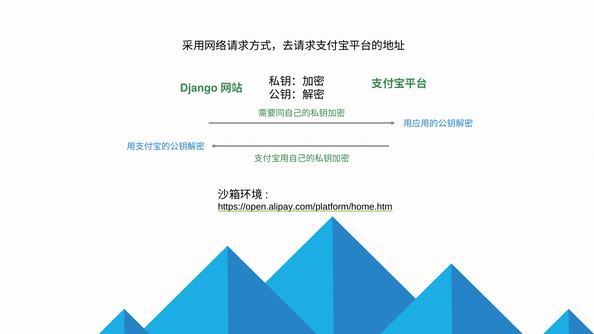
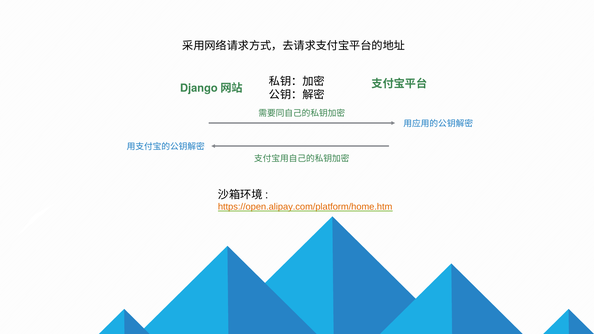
https://open.alipay.com/platform/home.htm colour: black -> orange (305, 207)
